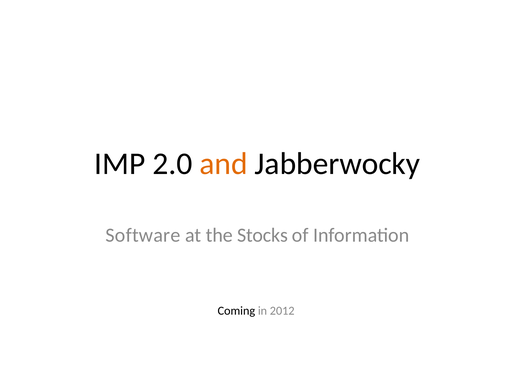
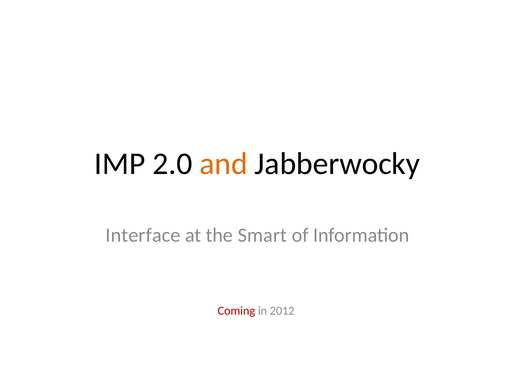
Software: Software -> Interface (143, 235)
Stocks: Stocks -> Smart (262, 235)
Coming colour: black -> red (236, 310)
